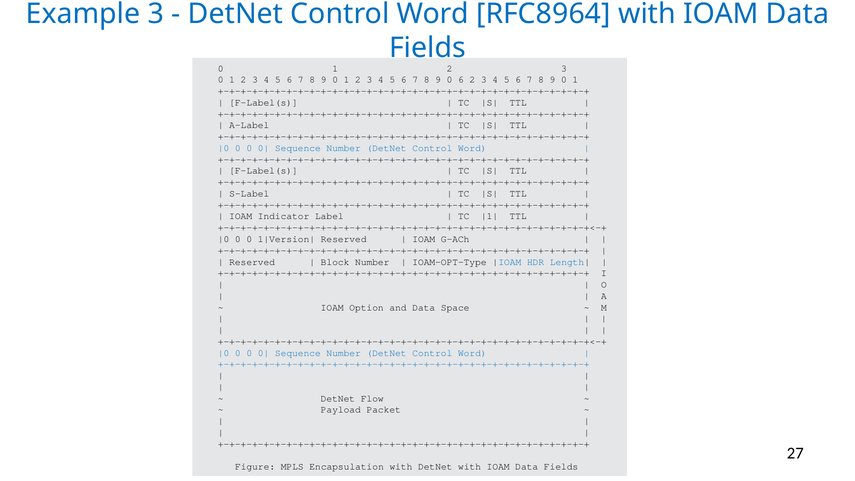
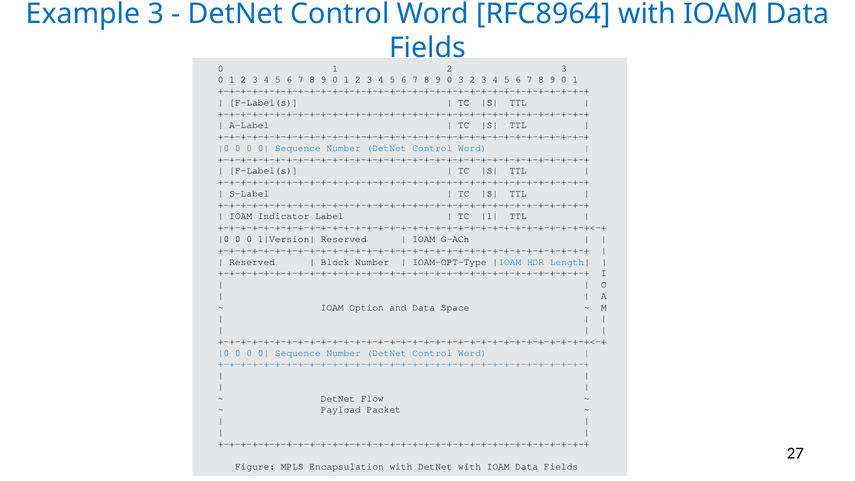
0 6: 6 -> 3 (461, 80)
